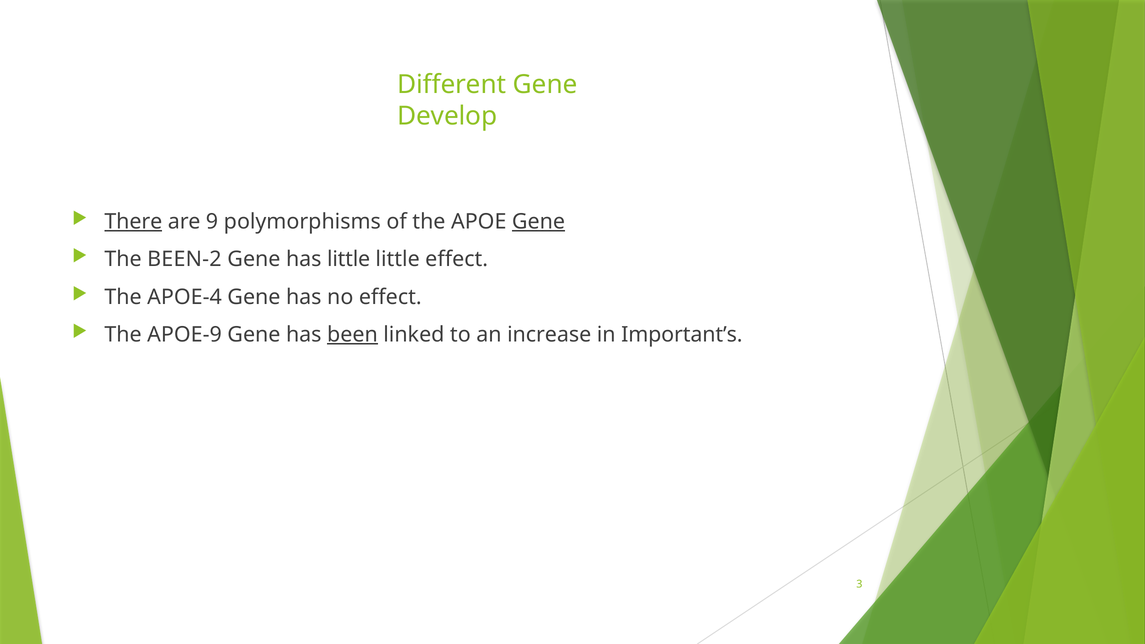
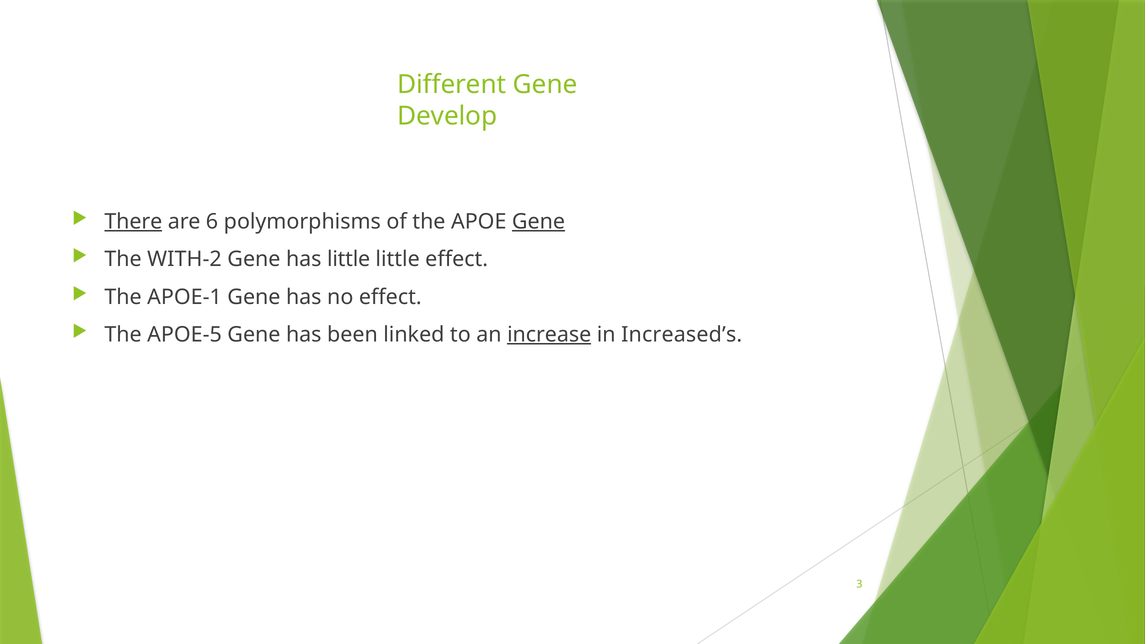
9: 9 -> 6 (212, 222)
BEEN-2: BEEN-2 -> WITH-2 (184, 259)
APOE-4: APOE-4 -> APOE-1 (185, 297)
APOE-9: APOE-9 -> APOE-5 (185, 335)
been underline: present -> none (352, 335)
increase underline: none -> present (549, 335)
Important’s: Important’s -> Increased’s (682, 335)
